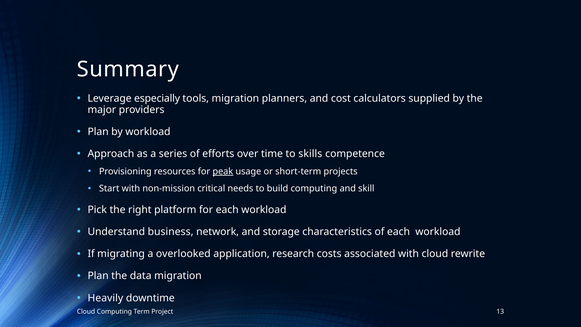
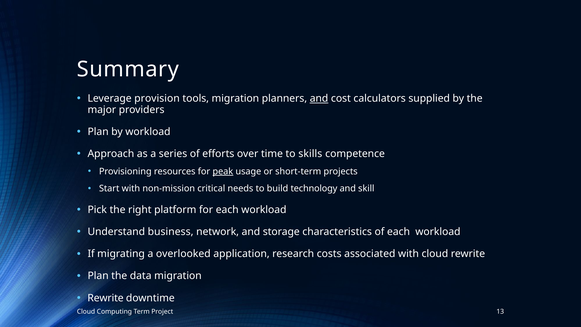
especially: especially -> provision (157, 98)
and underline: none -> present (319, 98)
build computing: computing -> technology (314, 188)
Heavily: Heavily -> Rewrite (106, 298)
